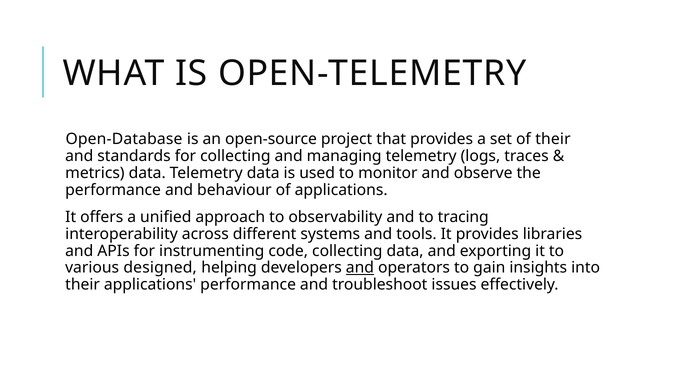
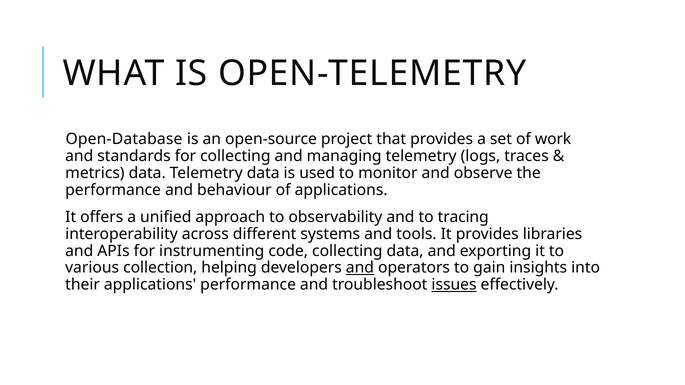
of their: their -> work (553, 139)
designed: designed -> collection (160, 268)
issues underline: none -> present (454, 285)
